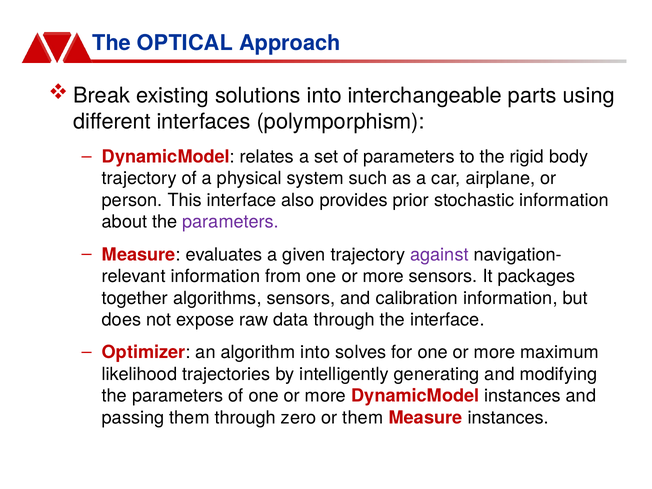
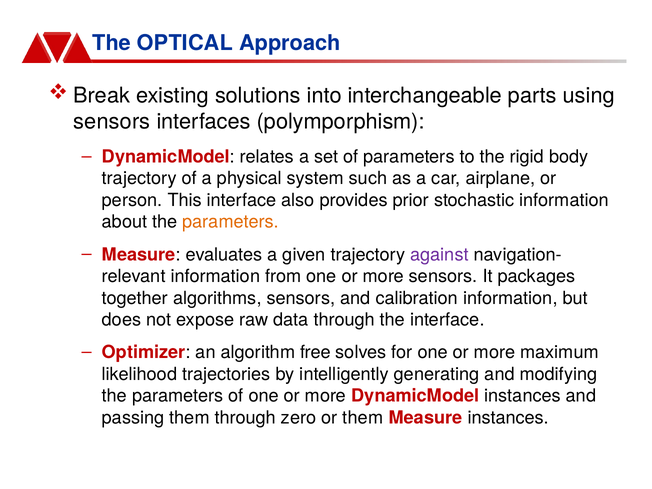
different: different -> sensors (112, 122)
parameters colour: purple -> orange (231, 222)
algorithm into: into -> free (315, 352)
